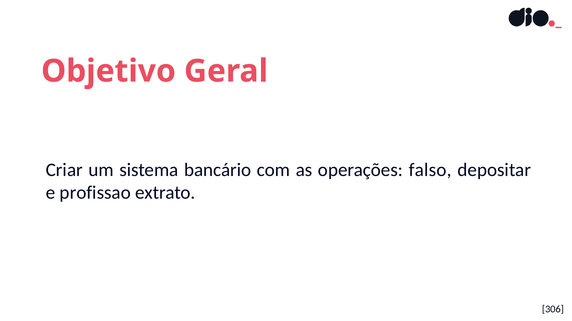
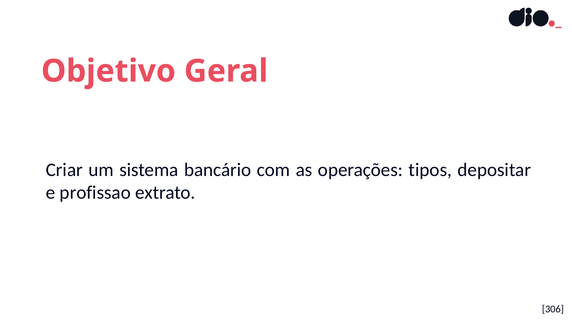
falso: falso -> tipos (430, 170)
